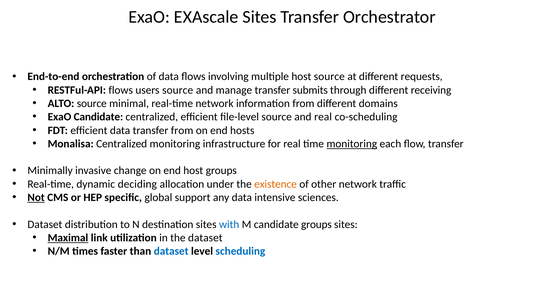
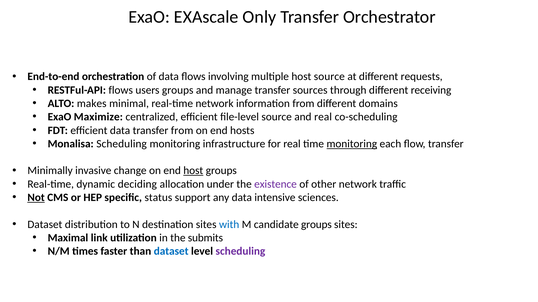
EXAscale Sites: Sites -> Only (259, 17)
users source: source -> groups (178, 90)
submits: submits -> sources (310, 90)
ALTO source: source -> makes (92, 104)
ExaO Candidate: Candidate -> Maximize (98, 117)
Monalisa Centralized: Centralized -> Scheduling (122, 144)
host underline: none -> present (193, 171)
existence colour: orange -> purple (276, 184)
global: global -> status (158, 198)
Maximal underline: present -> none (68, 238)
the dataset: dataset -> submits (205, 238)
scheduling colour: blue -> purple (240, 252)
